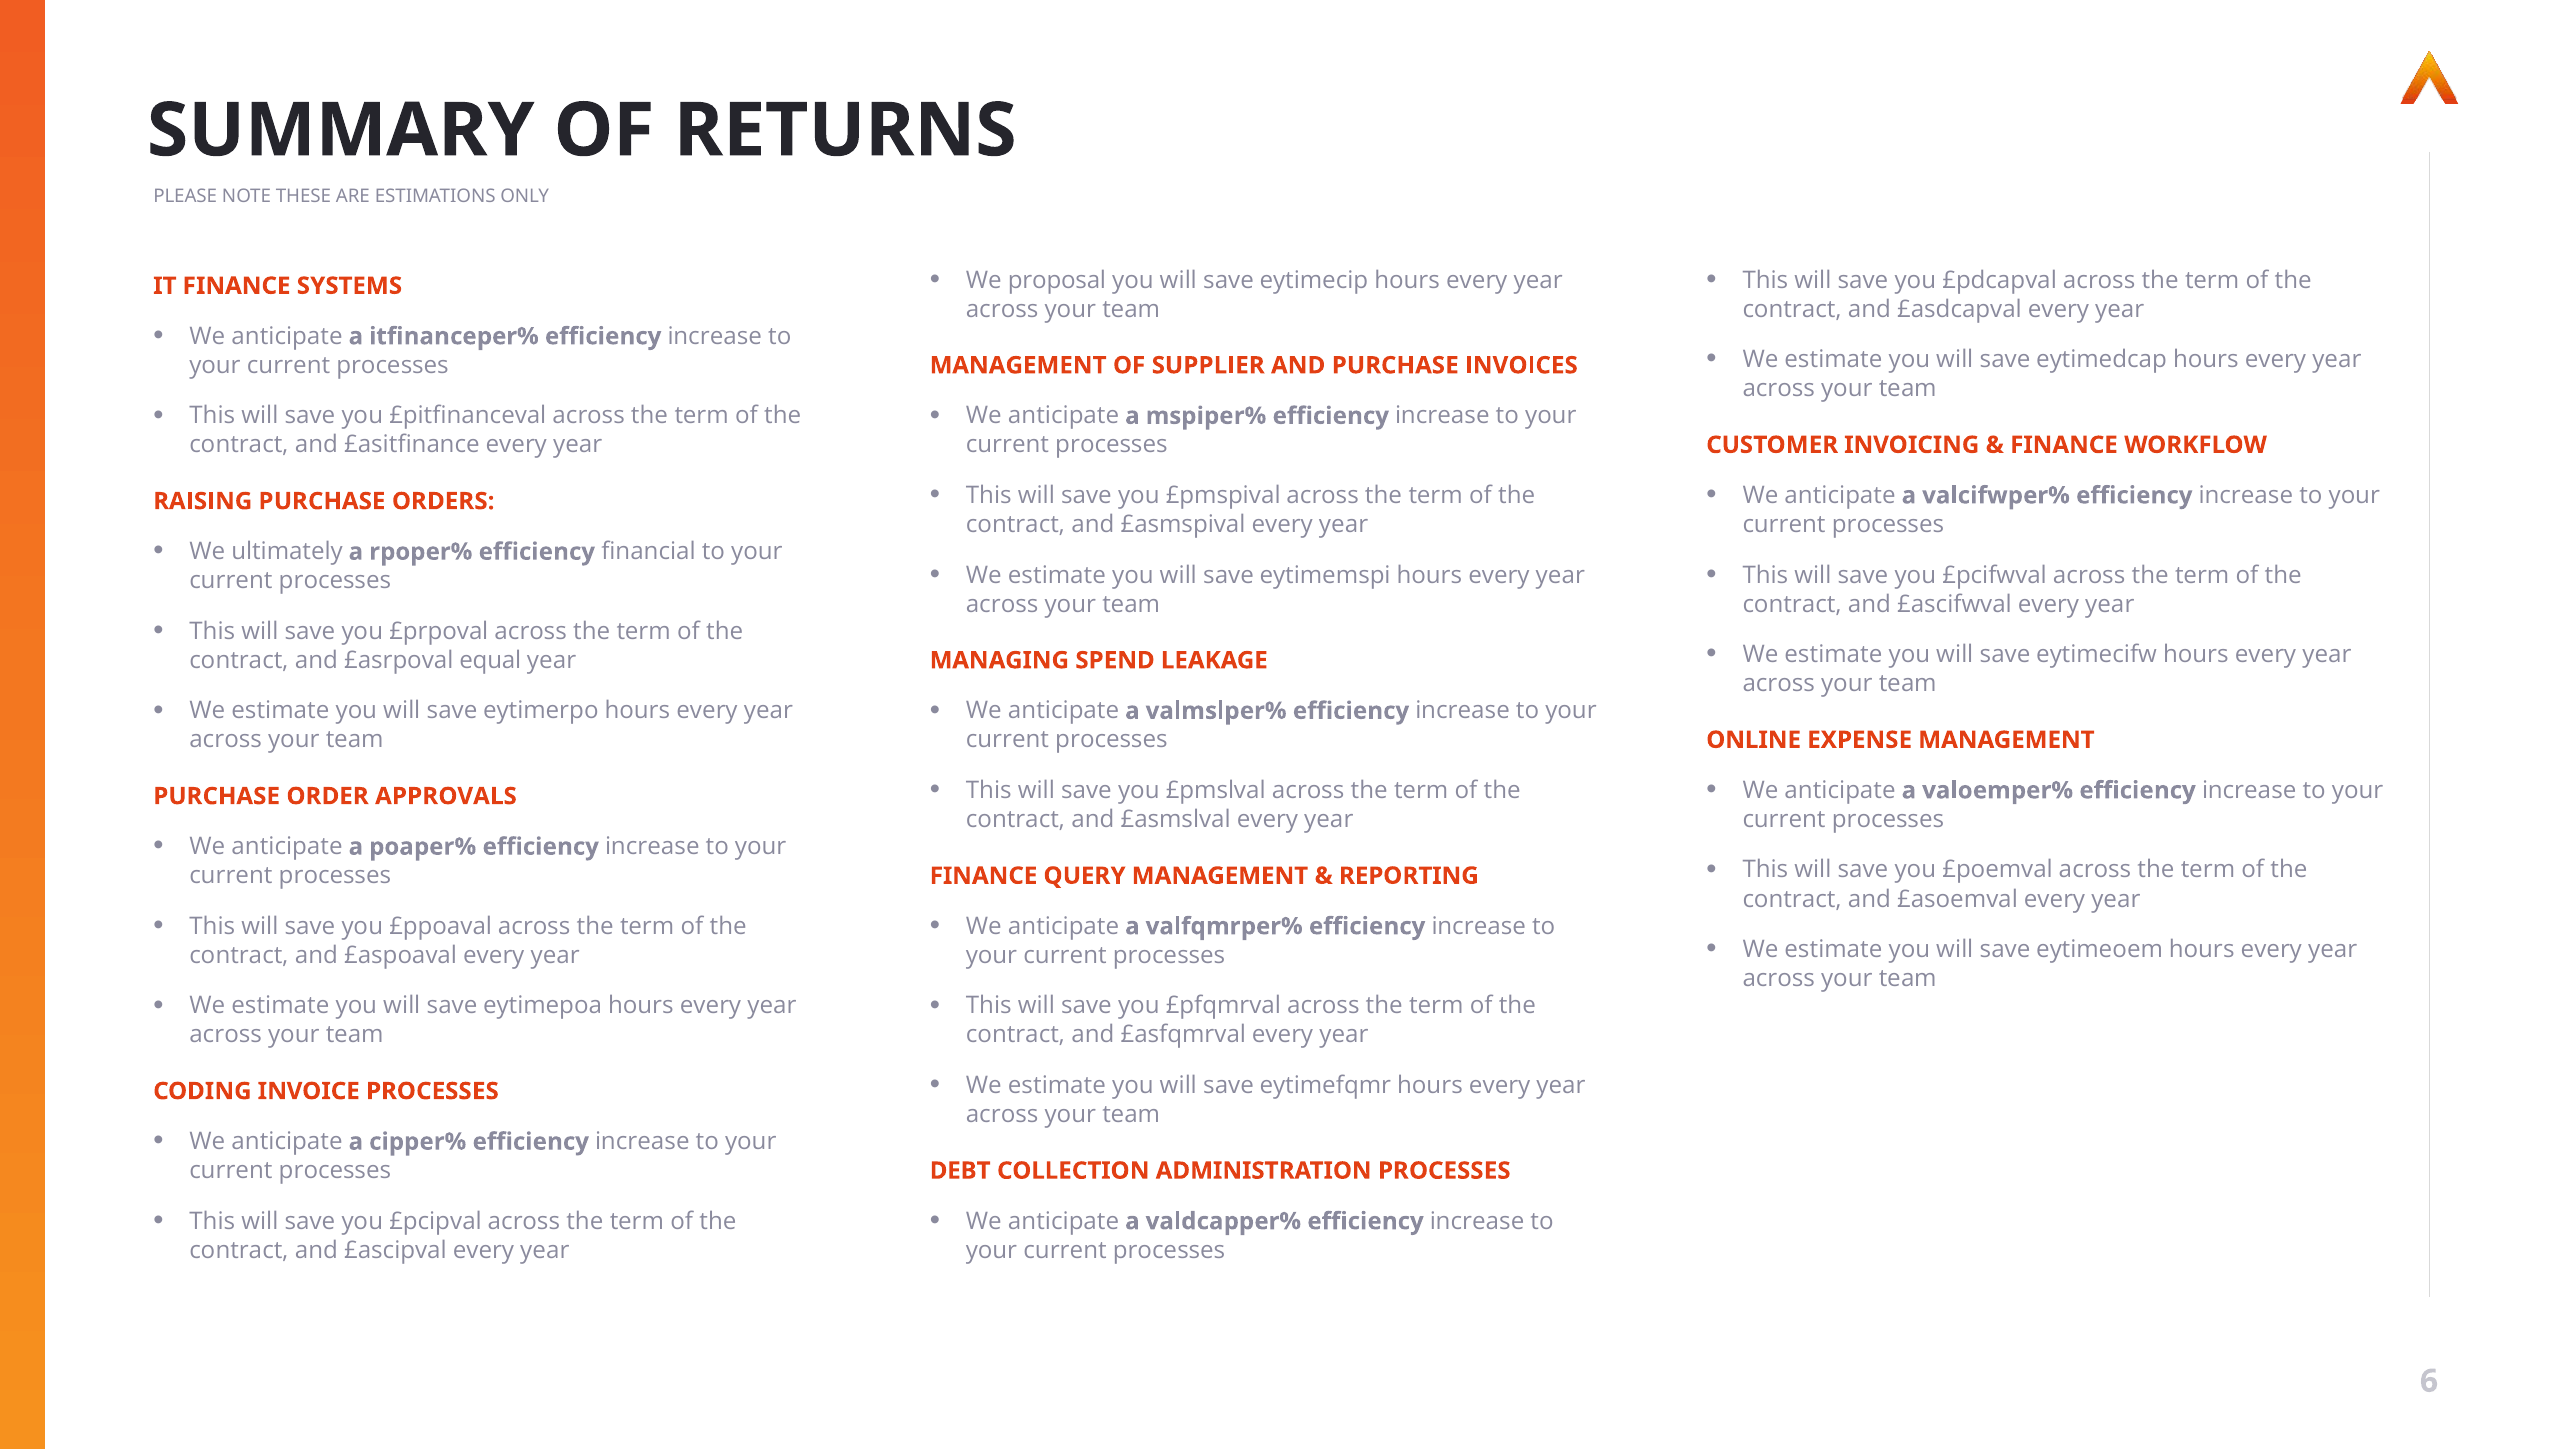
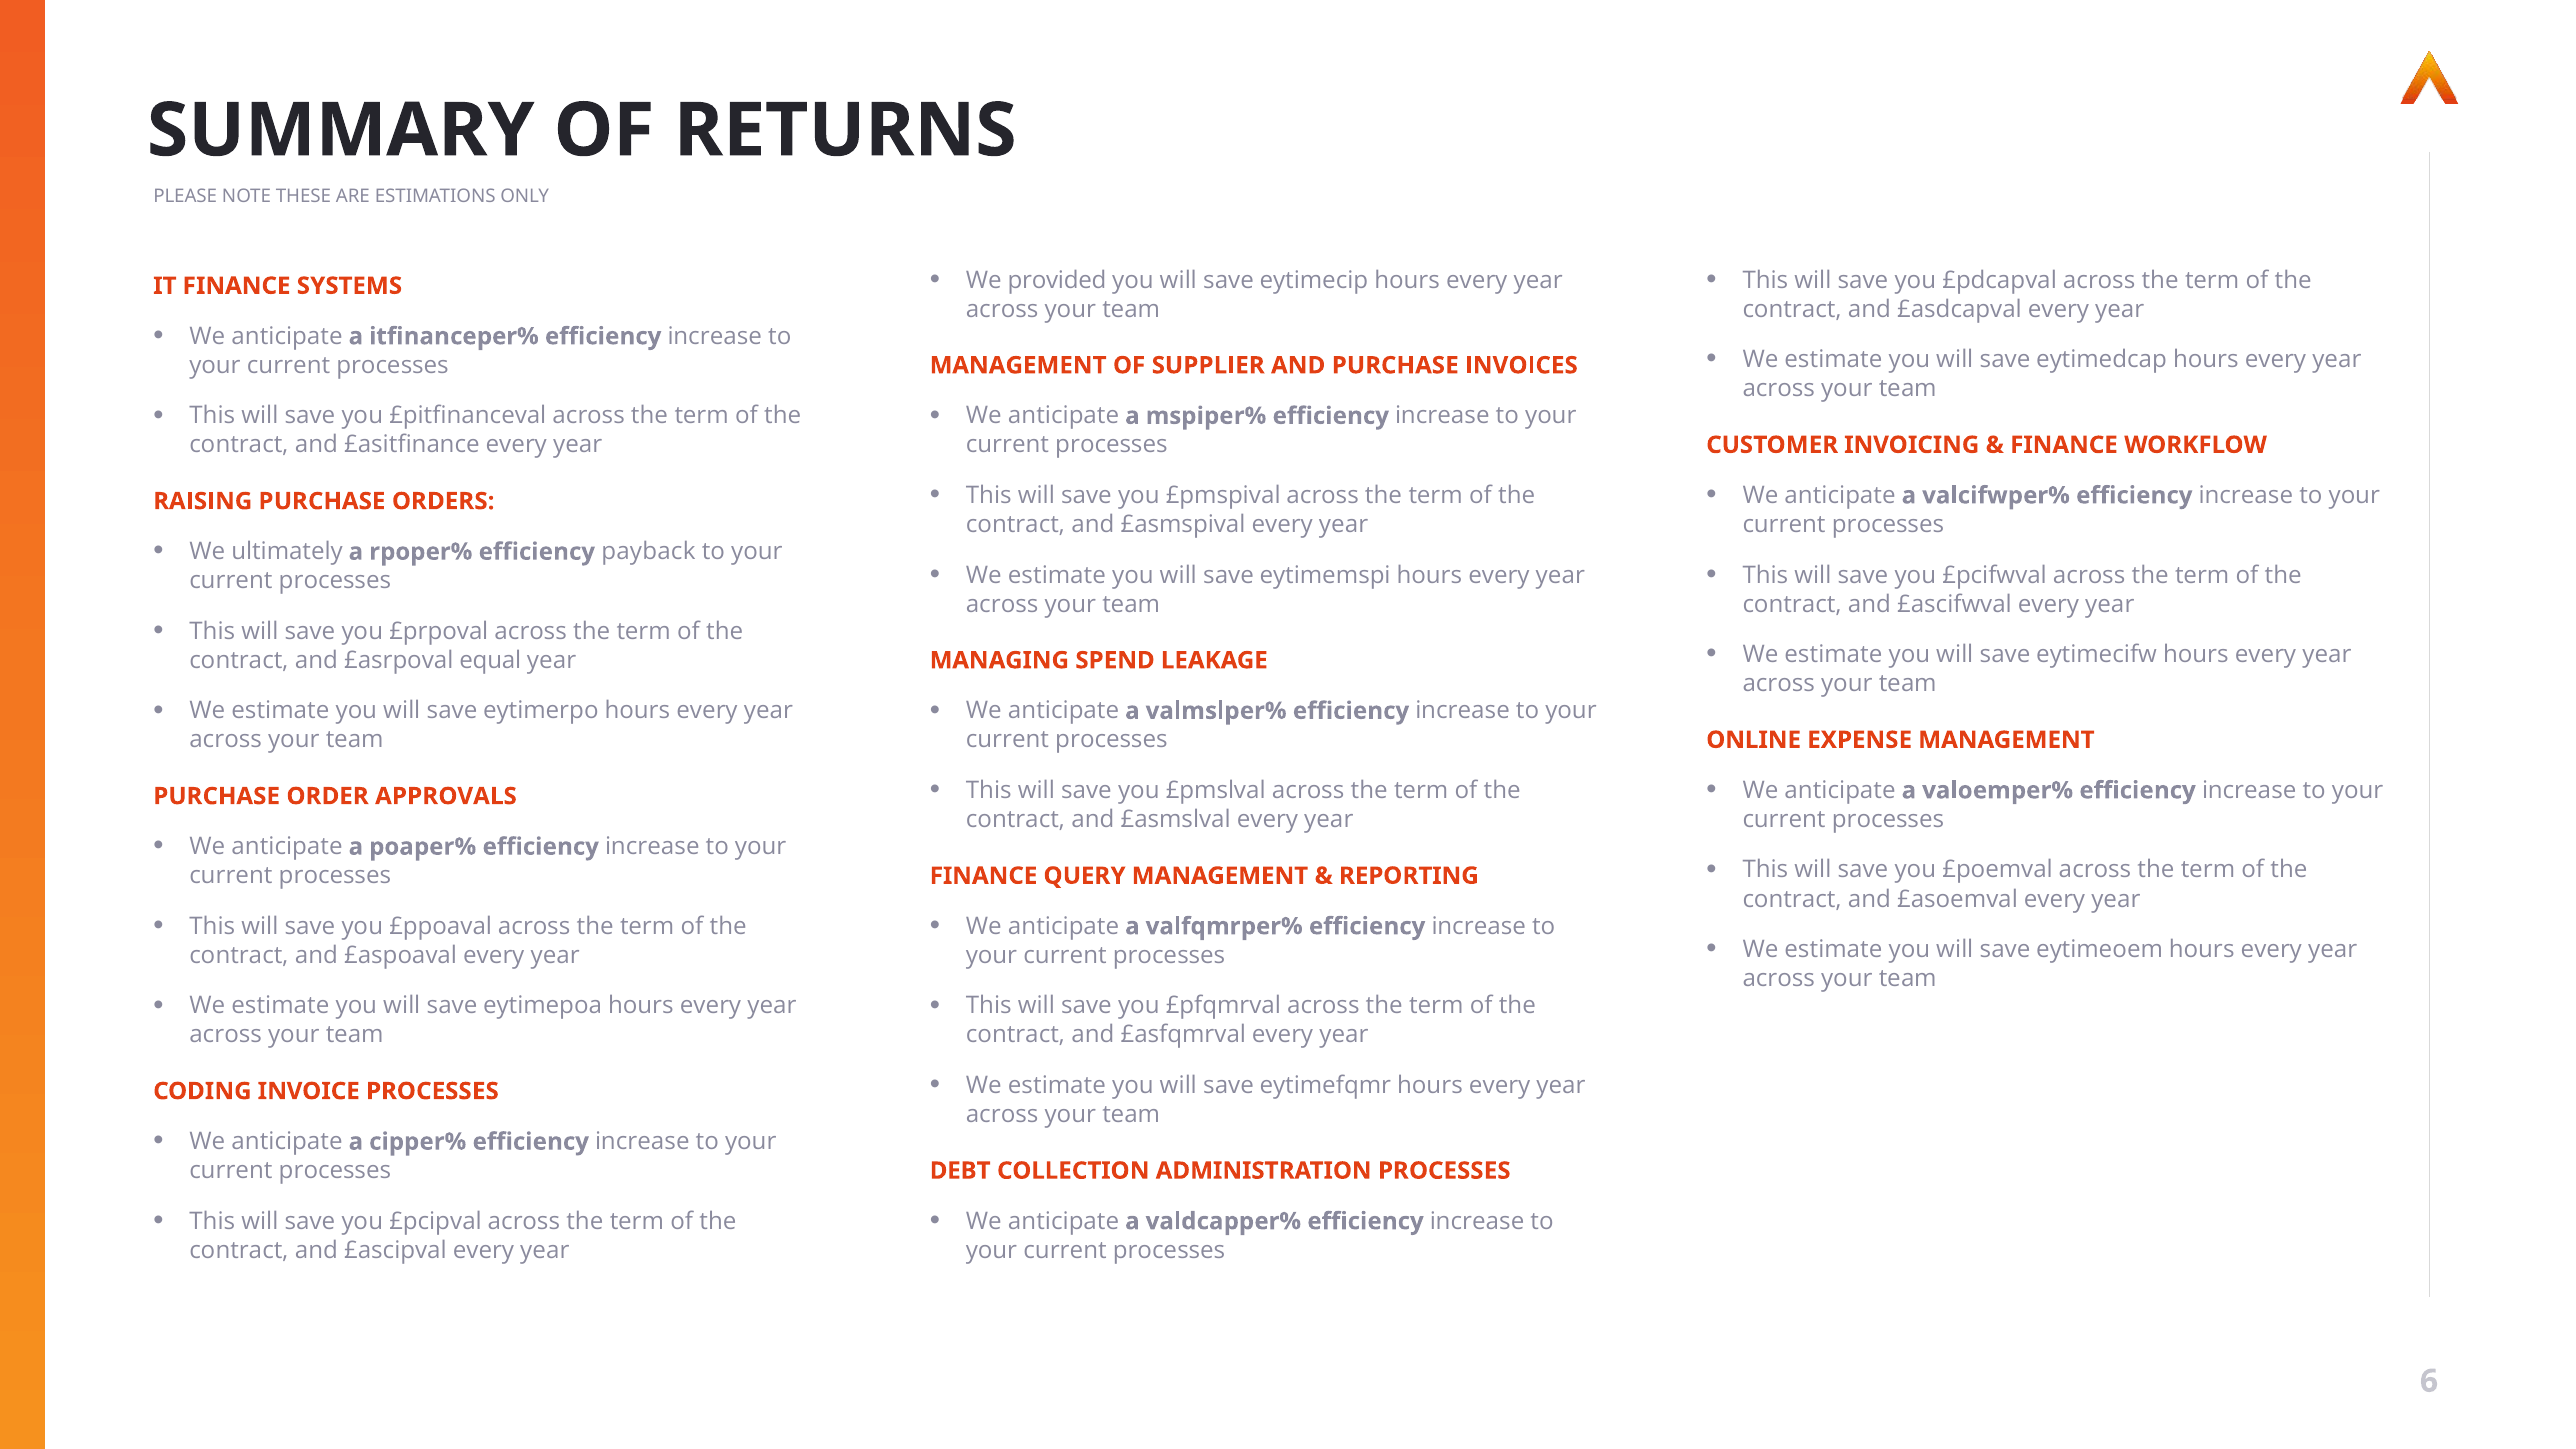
proposal: proposal -> provided (1057, 280)
financial: financial -> payback (648, 552)
